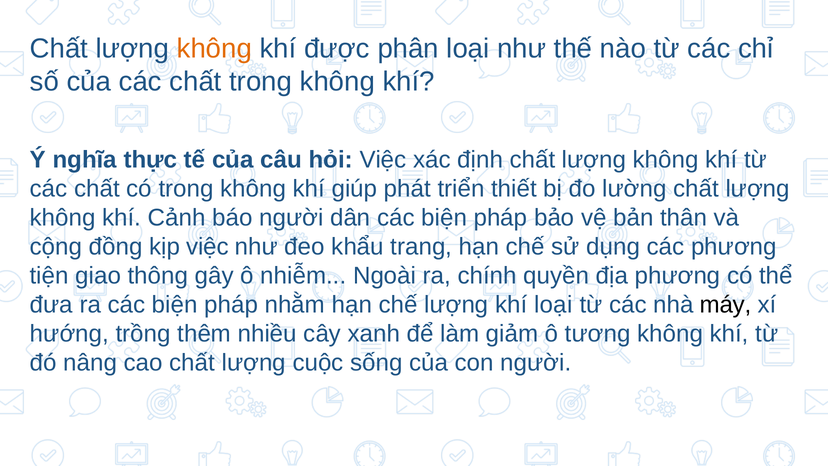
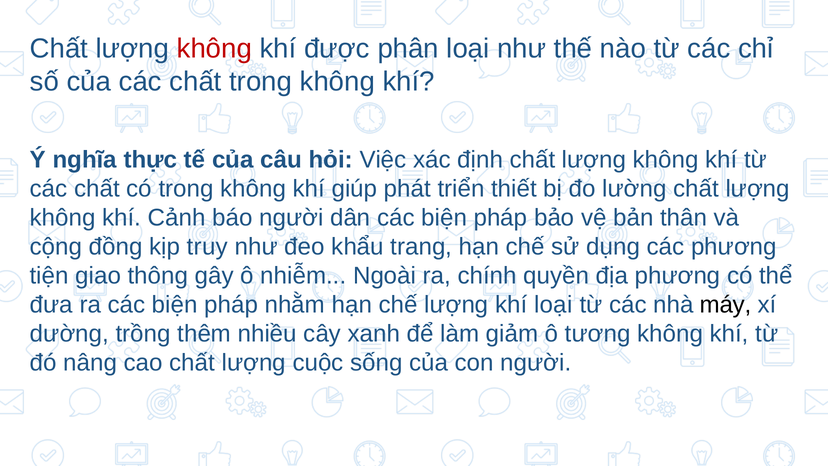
không colour: orange -> red (214, 49)
kịp việc: việc -> truy (207, 246)
hướng: hướng -> dường (69, 333)
